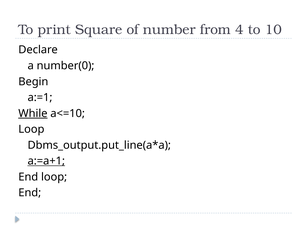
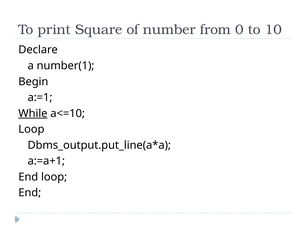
4: 4 -> 0 (239, 30)
number(0: number(0 -> number(1 (66, 66)
a:=a+1 underline: present -> none (46, 161)
